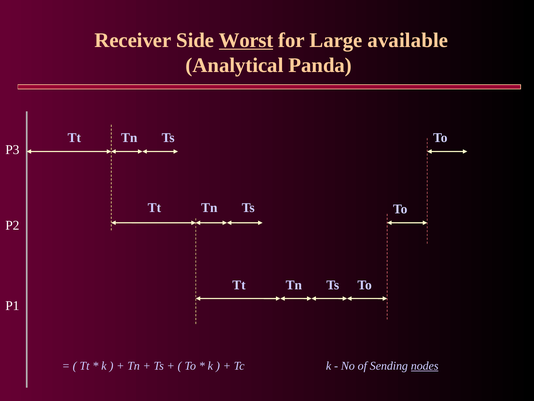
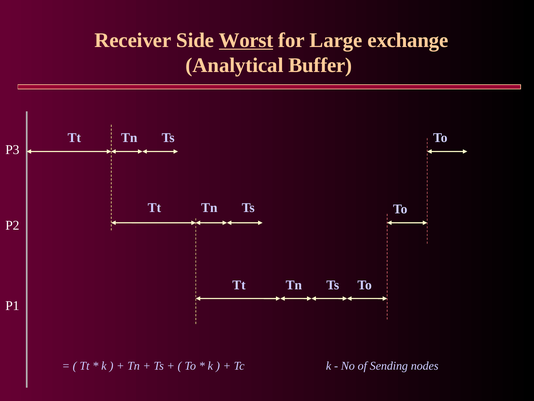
available: available -> exchange (408, 40)
Panda: Panda -> Buffer (320, 65)
nodes underline: present -> none (425, 366)
